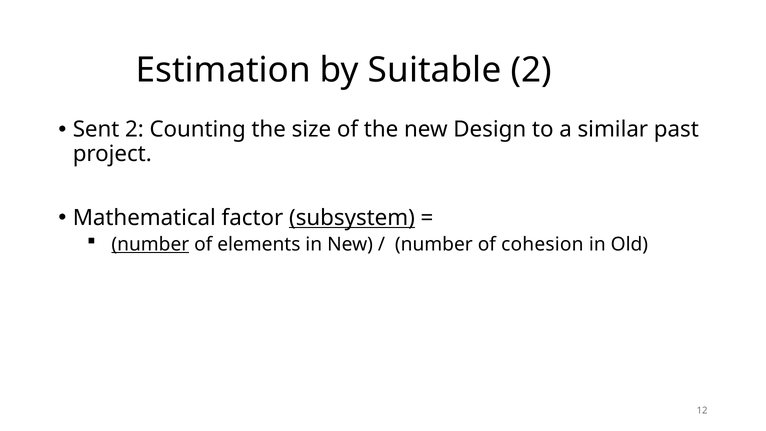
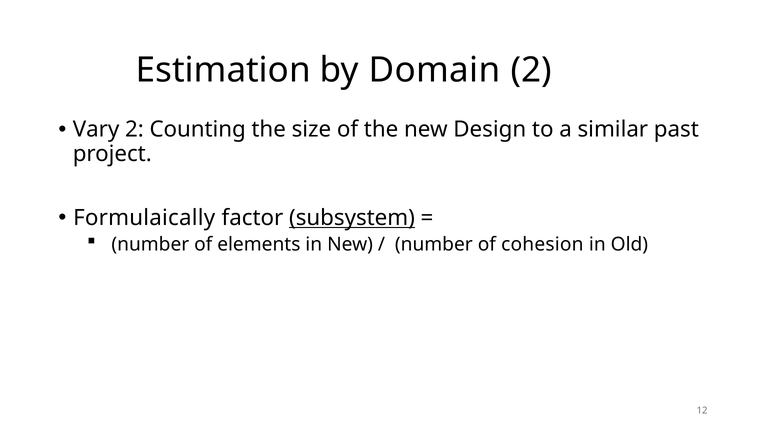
Suitable: Suitable -> Domain (434, 70)
Sent: Sent -> Vary (96, 130)
Mathematical: Mathematical -> Formulaically (144, 218)
number underline: present -> none (150, 244)
